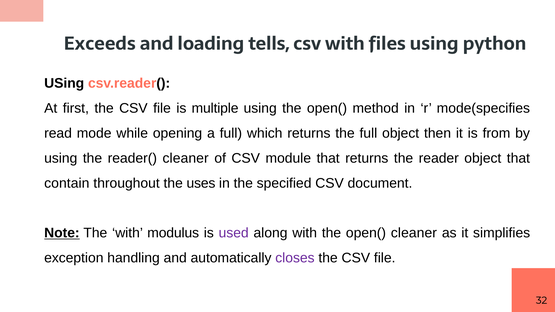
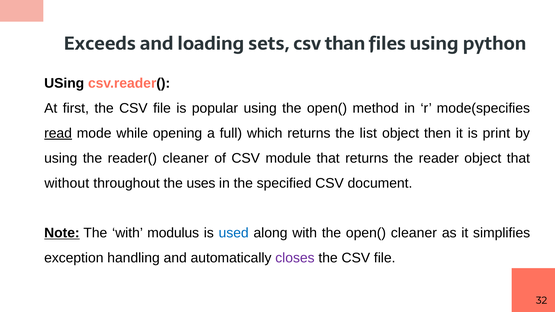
tells: tells -> sets (269, 44)
csv with: with -> than (345, 44)
multiple: multiple -> popular (215, 108)
read underline: none -> present (58, 133)
the full: full -> list (368, 133)
from: from -> print (496, 133)
contain: contain -> without (67, 183)
used colour: purple -> blue (234, 233)
